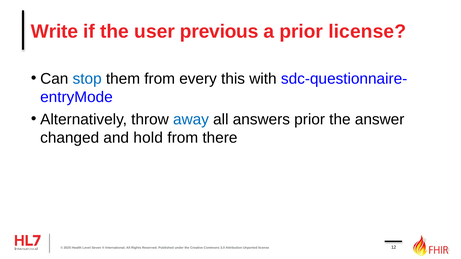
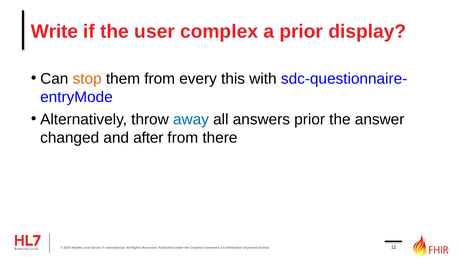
previous: previous -> complex (219, 31)
prior license: license -> display (367, 31)
stop colour: blue -> orange (87, 79)
hold: hold -> after (148, 138)
